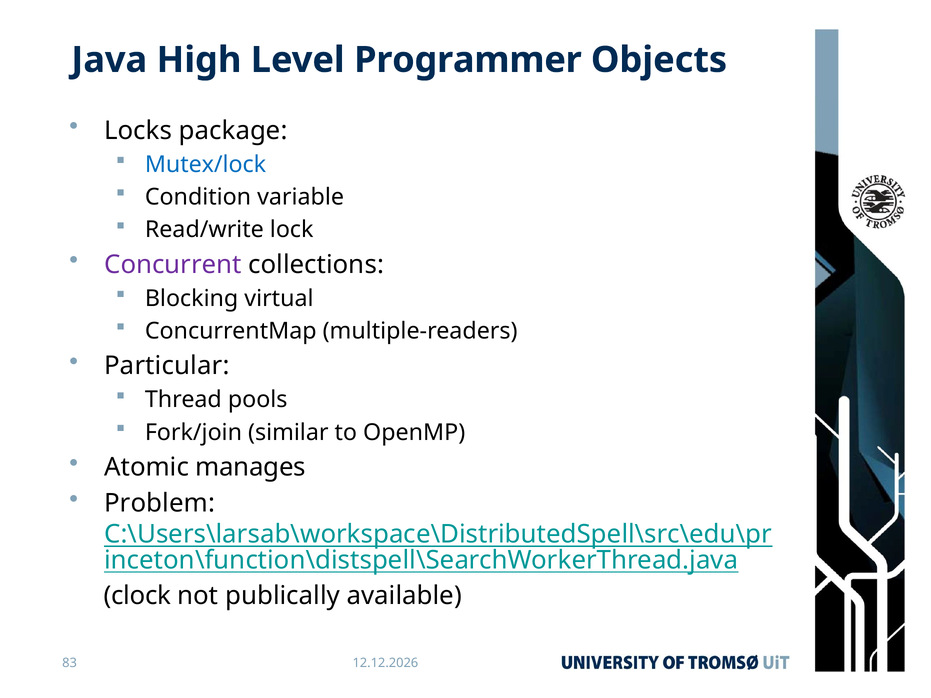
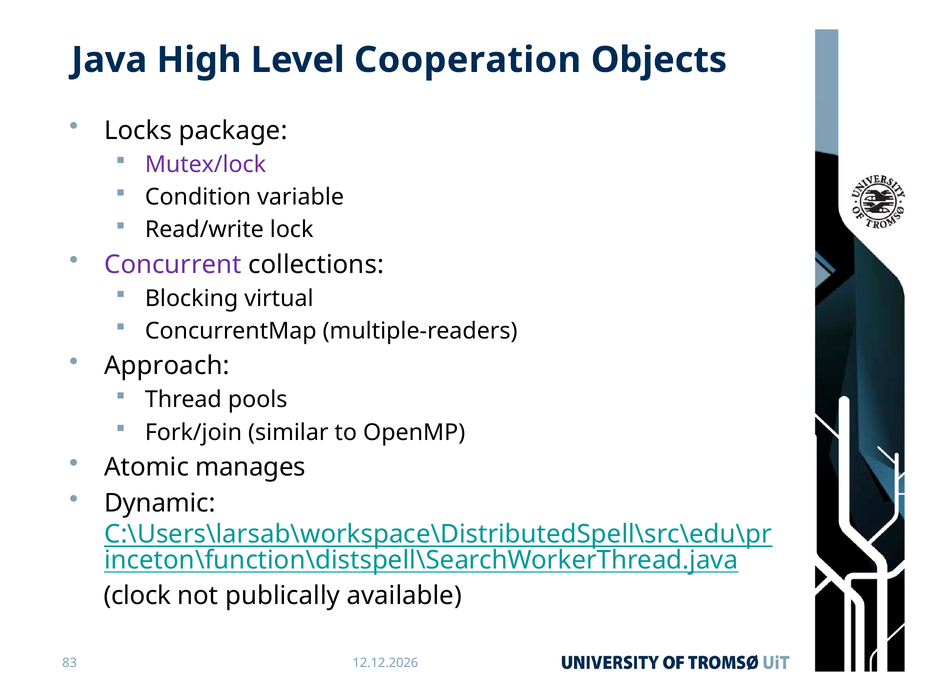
Programmer: Programmer -> Cooperation (468, 60)
Mutex/lock colour: blue -> purple (206, 165)
Particular: Particular -> Approach (167, 366)
Problem: Problem -> Dynamic (160, 504)
